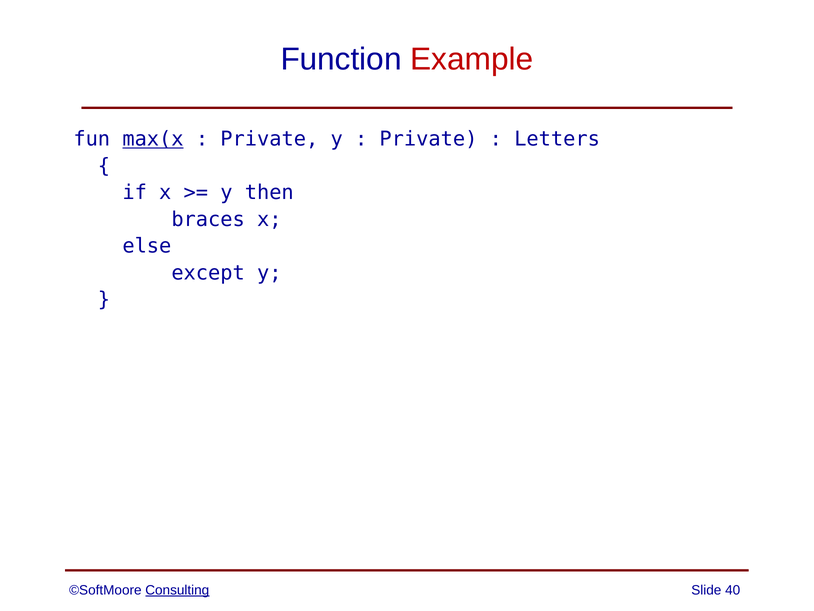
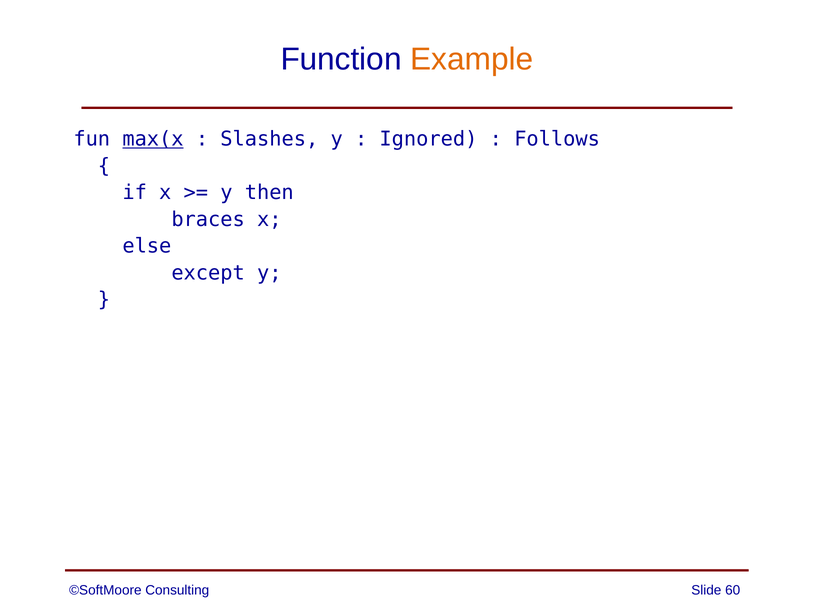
Example colour: red -> orange (472, 59)
Private: Private -> Slashes (269, 139)
Private: Private -> Ignored (428, 139)
Letters: Letters -> Follows (557, 139)
Consulting underline: present -> none (177, 590)
40: 40 -> 60 (733, 590)
